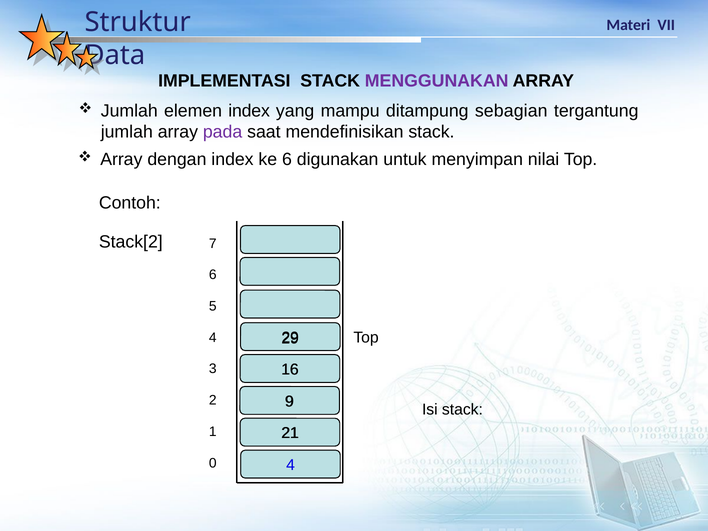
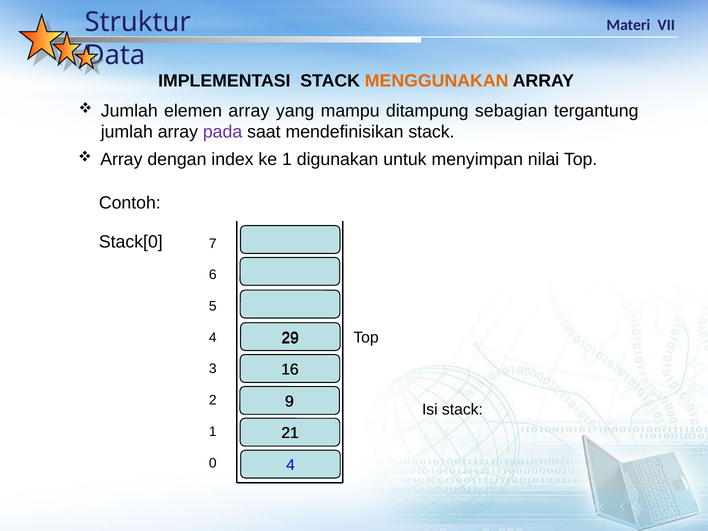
MENGGUNAKAN colour: purple -> orange (437, 81)
elemen index: index -> array (249, 111)
ke 6: 6 -> 1 (287, 160)
Stack[2: Stack[2 -> Stack[0 (131, 242)
